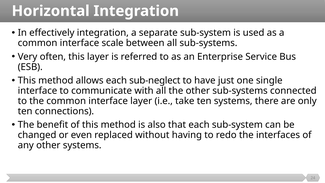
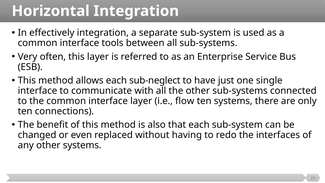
scale: scale -> tools (113, 43)
take: take -> flow (185, 101)
